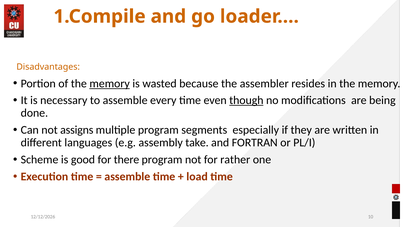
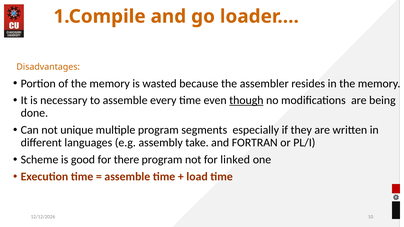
memory underline: present -> none (110, 84)
assigns: assigns -> unique (77, 130)
rather: rather -> linked (235, 160)
